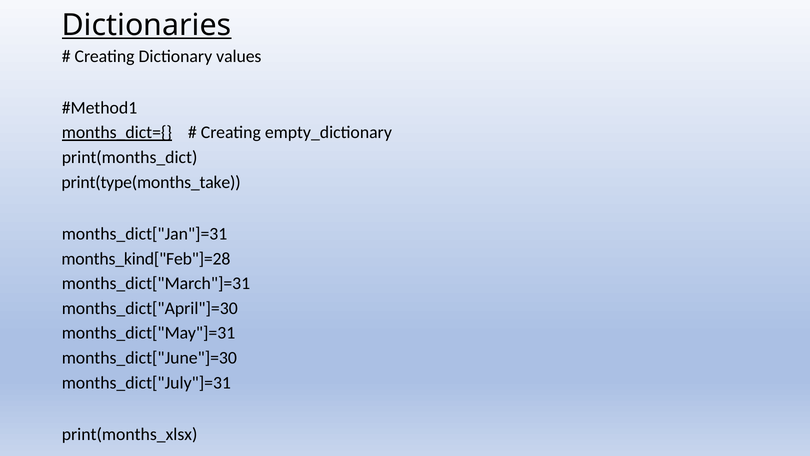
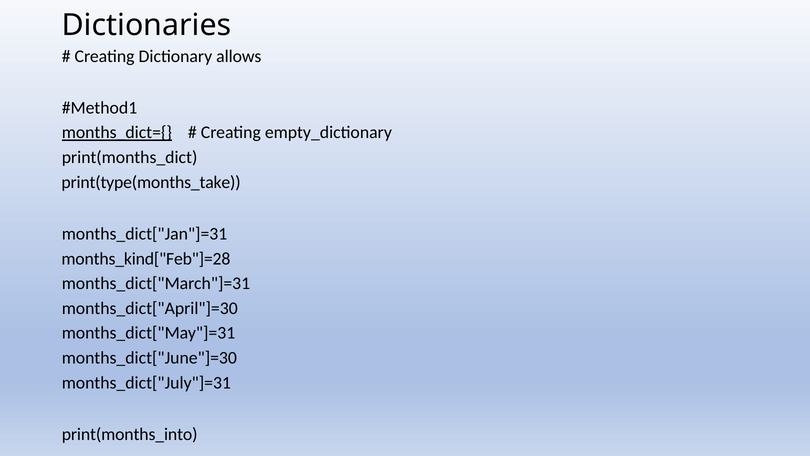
Dictionaries underline: present -> none (147, 25)
values: values -> allows (239, 56)
print(months_xlsx: print(months_xlsx -> print(months_into (130, 434)
